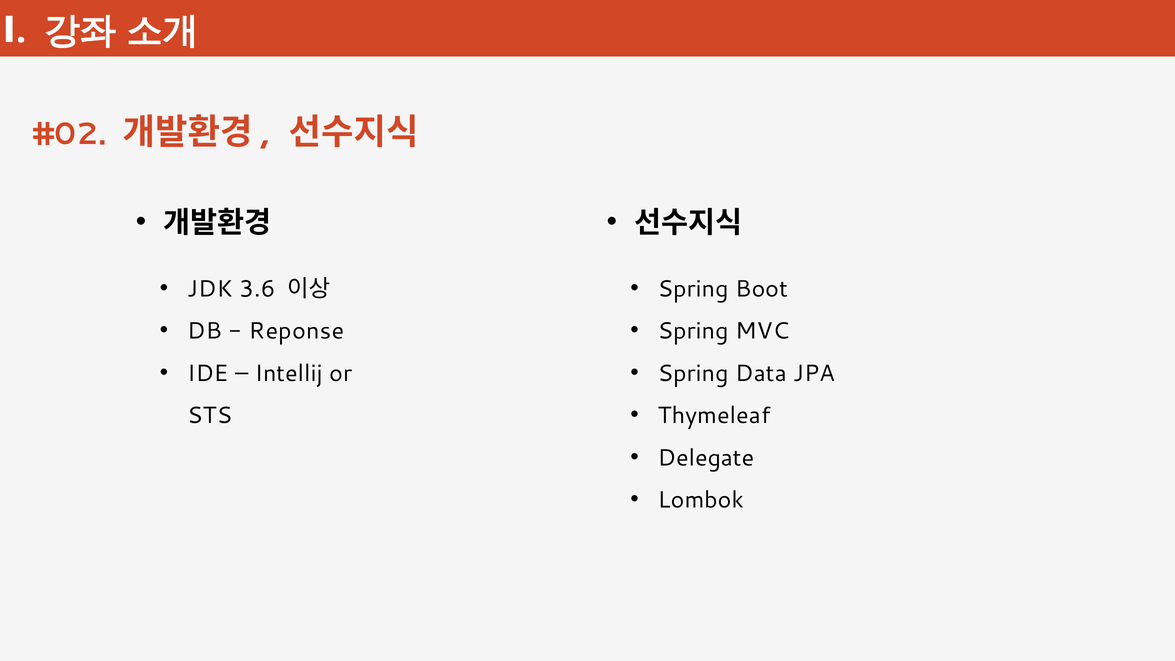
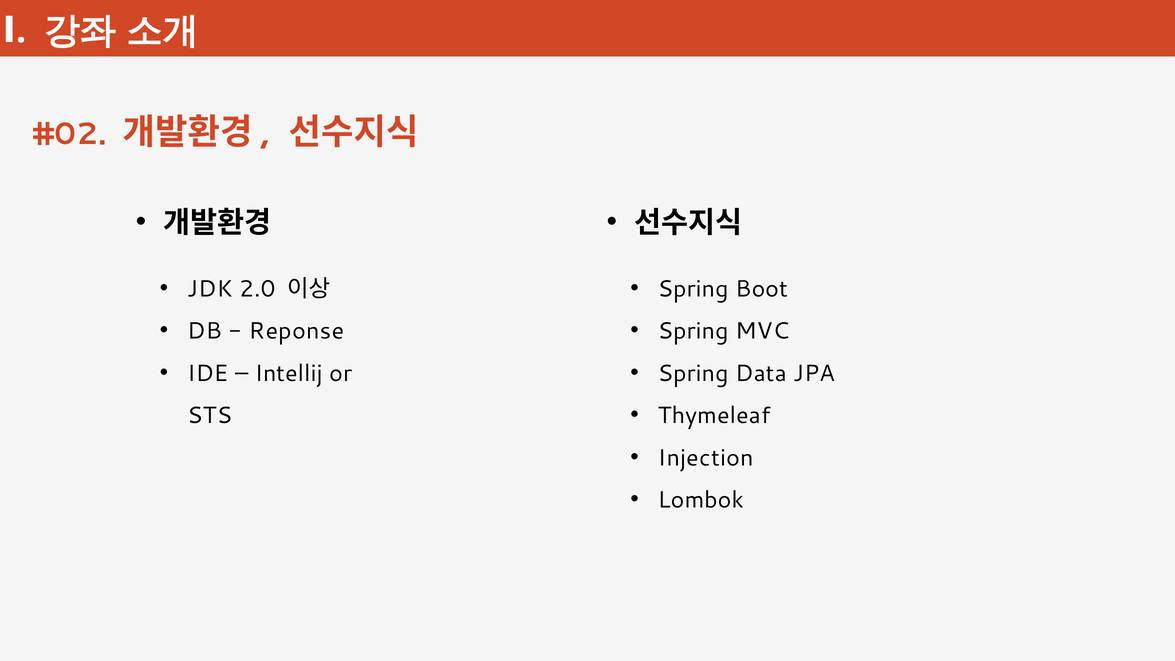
3.6: 3.6 -> 2.0 (257, 289)
Delegate: Delegate -> Injection (706, 458)
